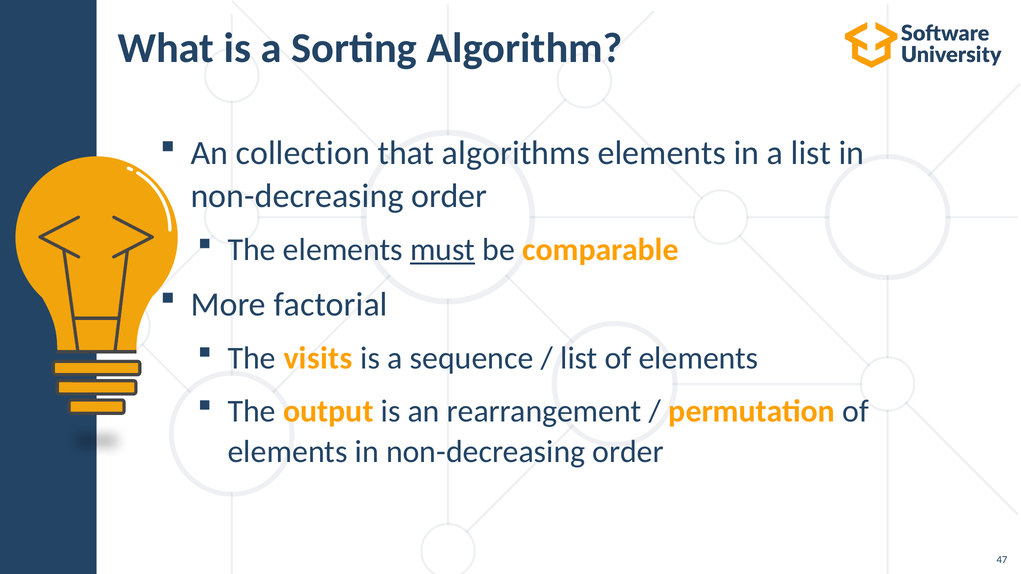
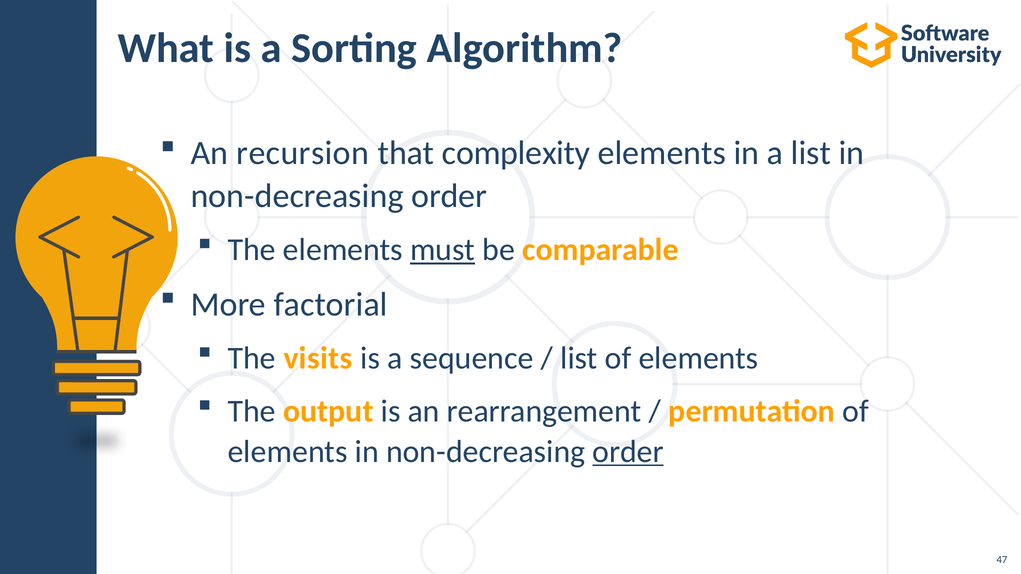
collection: collection -> recursion (303, 153)
algorithms: algorithms -> complexity (516, 153)
order underline: none -> present (628, 452)
